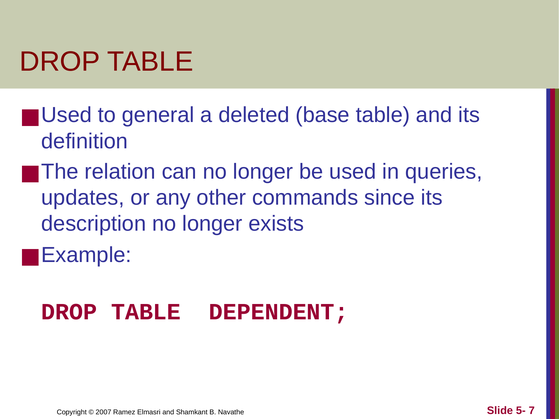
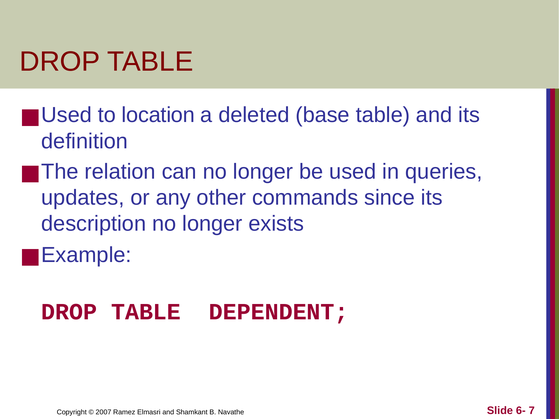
general: general -> location (158, 115)
5-: 5- -> 6- (521, 411)
